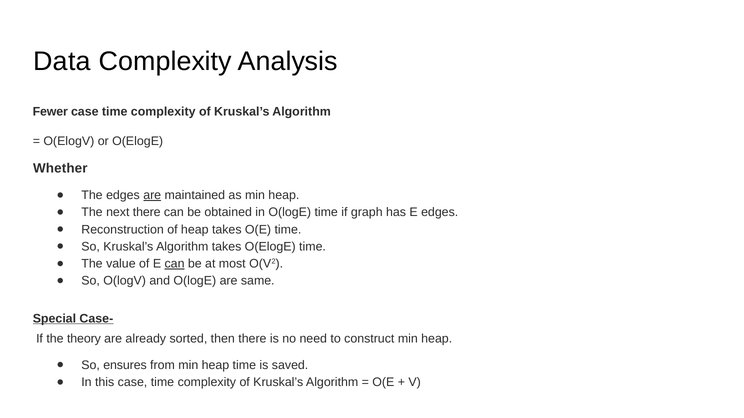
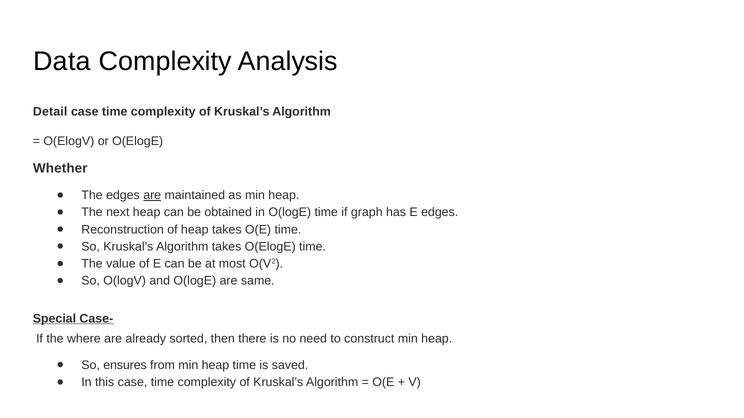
Fewer: Fewer -> Detail (50, 112)
next there: there -> heap (147, 213)
can underline: present -> none (175, 264)
theory: theory -> where (84, 339)
